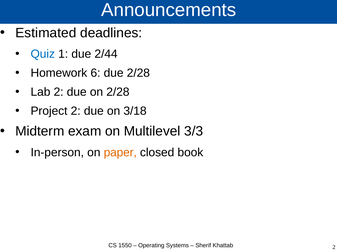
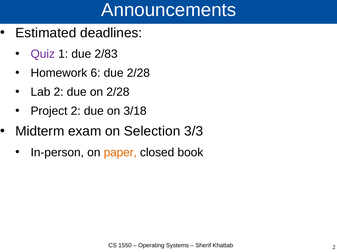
Quiz colour: blue -> purple (43, 54)
2/44: 2/44 -> 2/83 (106, 54)
Multilevel: Multilevel -> Selection (152, 132)
